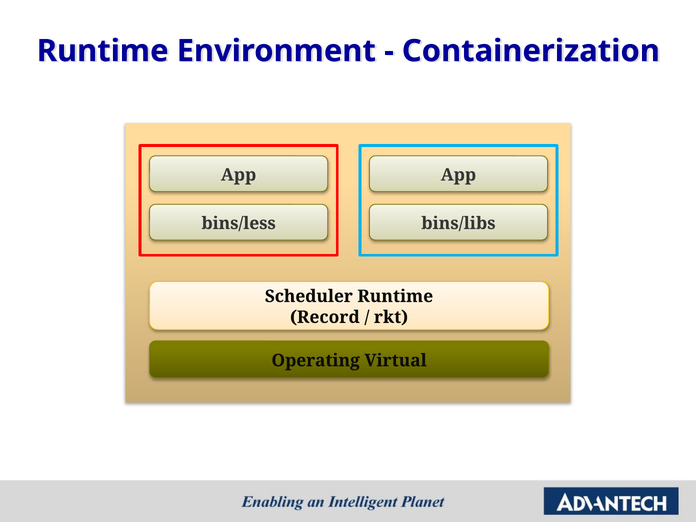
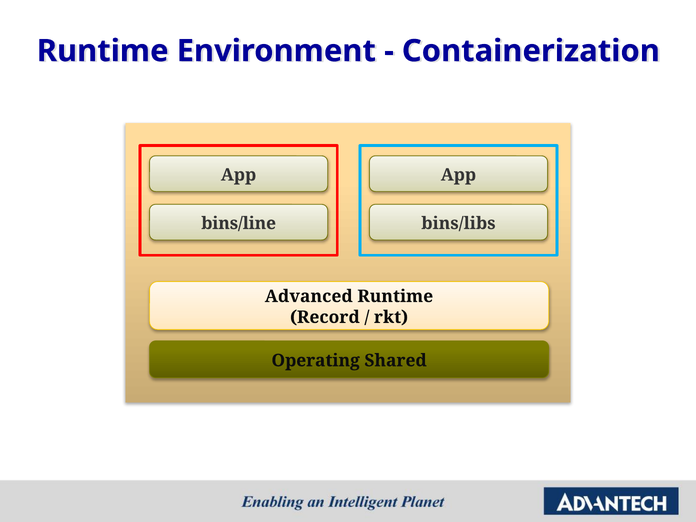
bins/less: bins/less -> bins/line (239, 223)
Scheduler: Scheduler -> Advanced (309, 296)
Virtual: Virtual -> Shared (396, 361)
